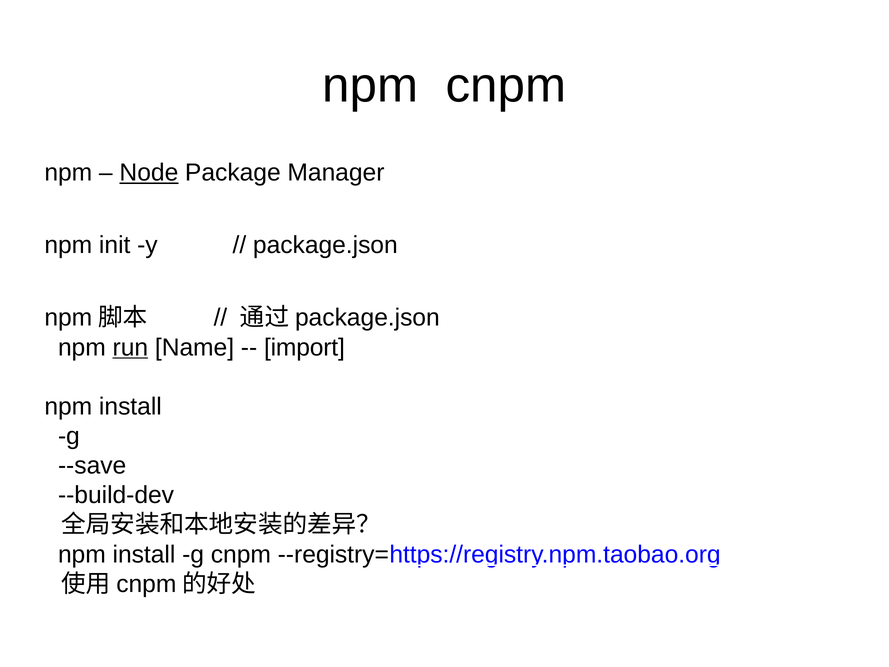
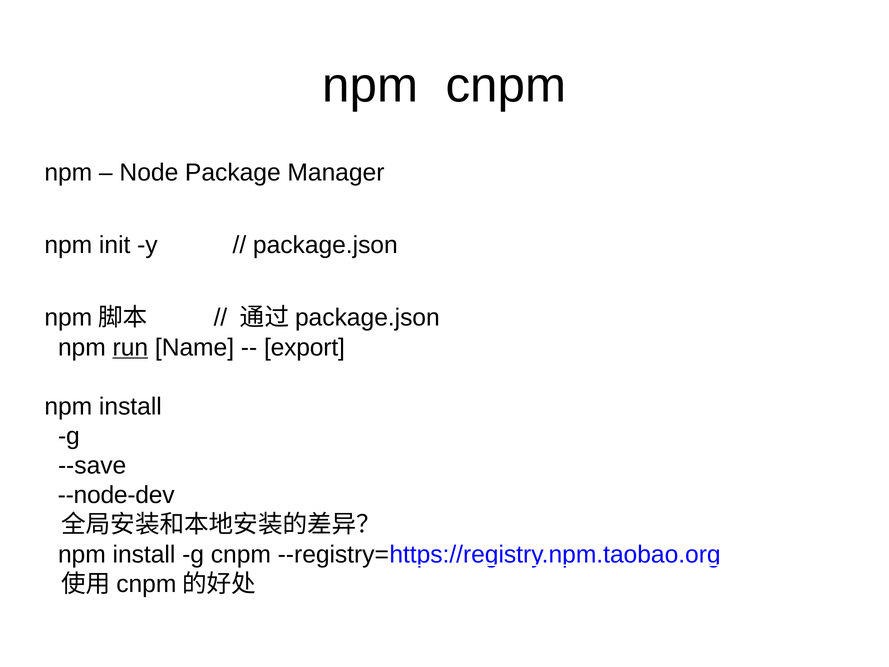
Node underline: present -> none (149, 173)
import: import -> export (304, 347)
--build-dev: --build-dev -> --node-dev (116, 495)
